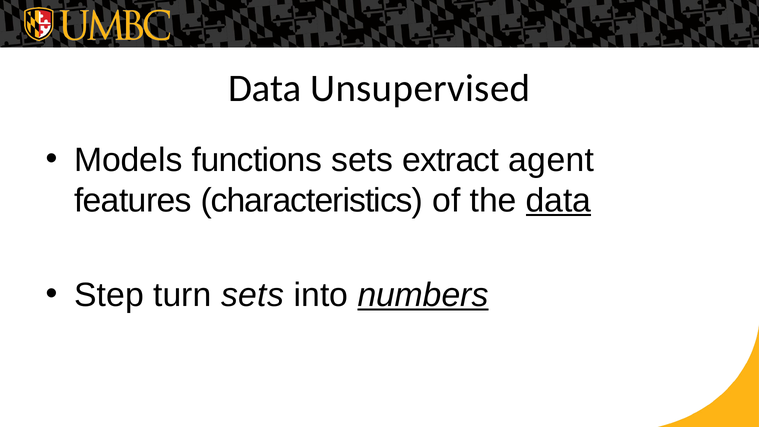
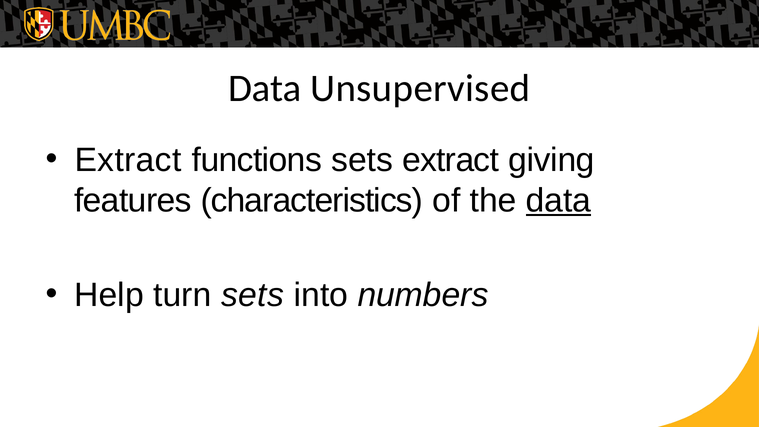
Models: Models -> Extract (128, 160)
agent: agent -> giving (551, 160)
Step: Step -> Help (109, 295)
numbers underline: present -> none (423, 295)
